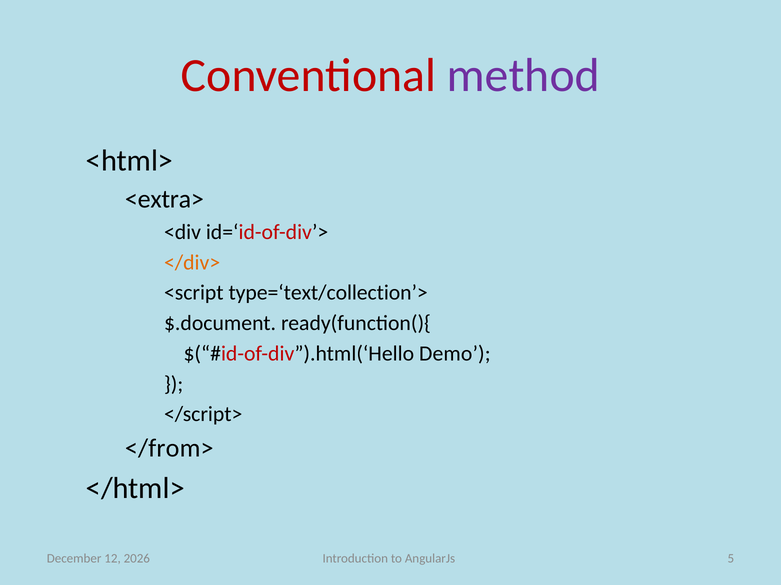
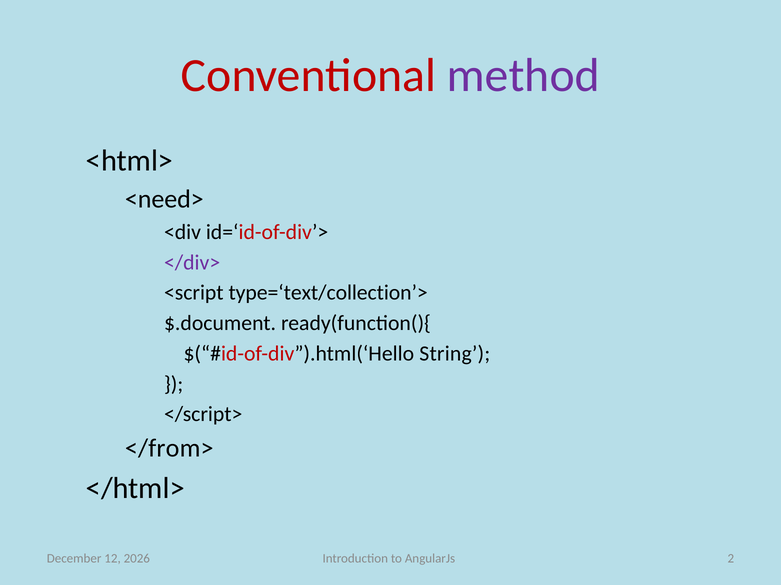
<extra>: <extra> -> <need> (164, 200)
</div> colour: orange -> purple (192, 263)
Demo: Demo -> String (455, 354)
5: 5 -> 2 (731, 559)
